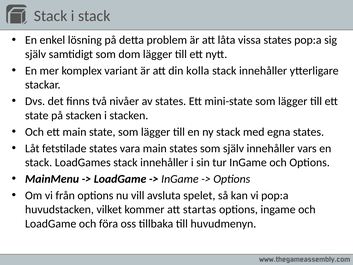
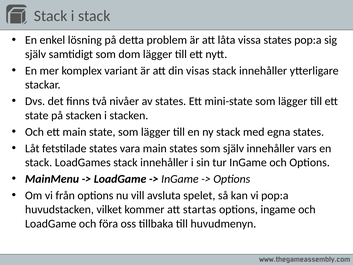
kolla: kolla -> visas (198, 71)
